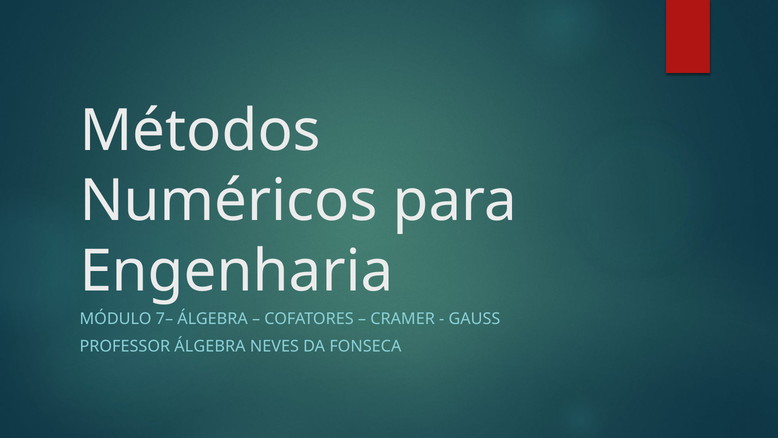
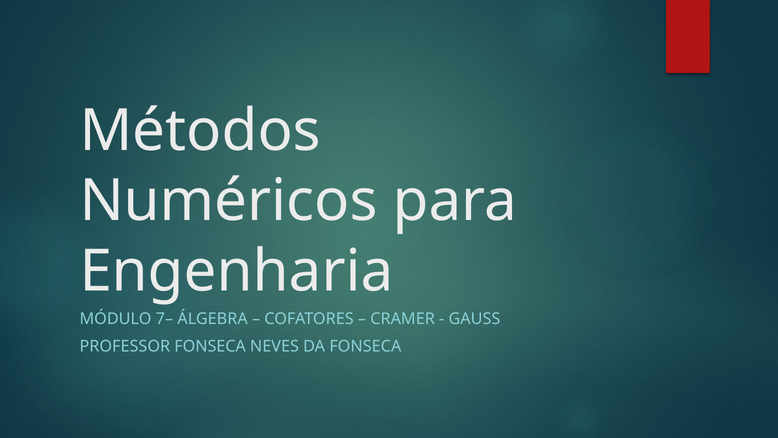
PROFESSOR ÁLGEBRA: ÁLGEBRA -> FONSECA (210, 346)
